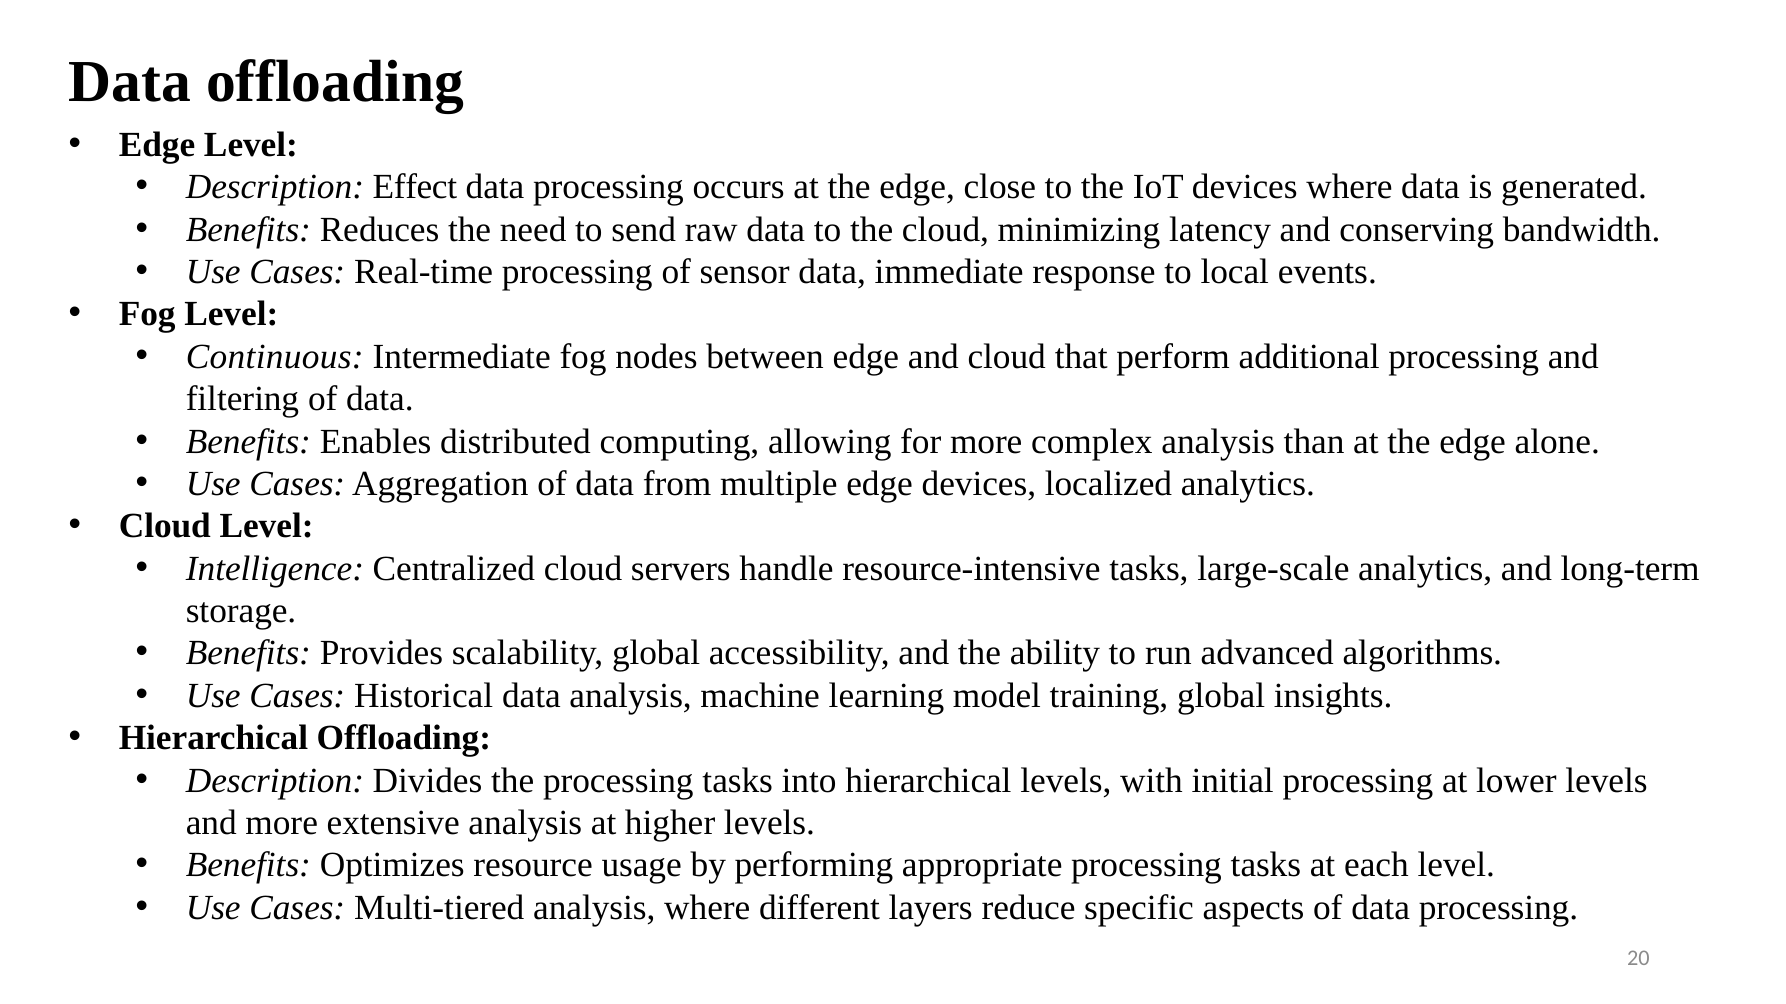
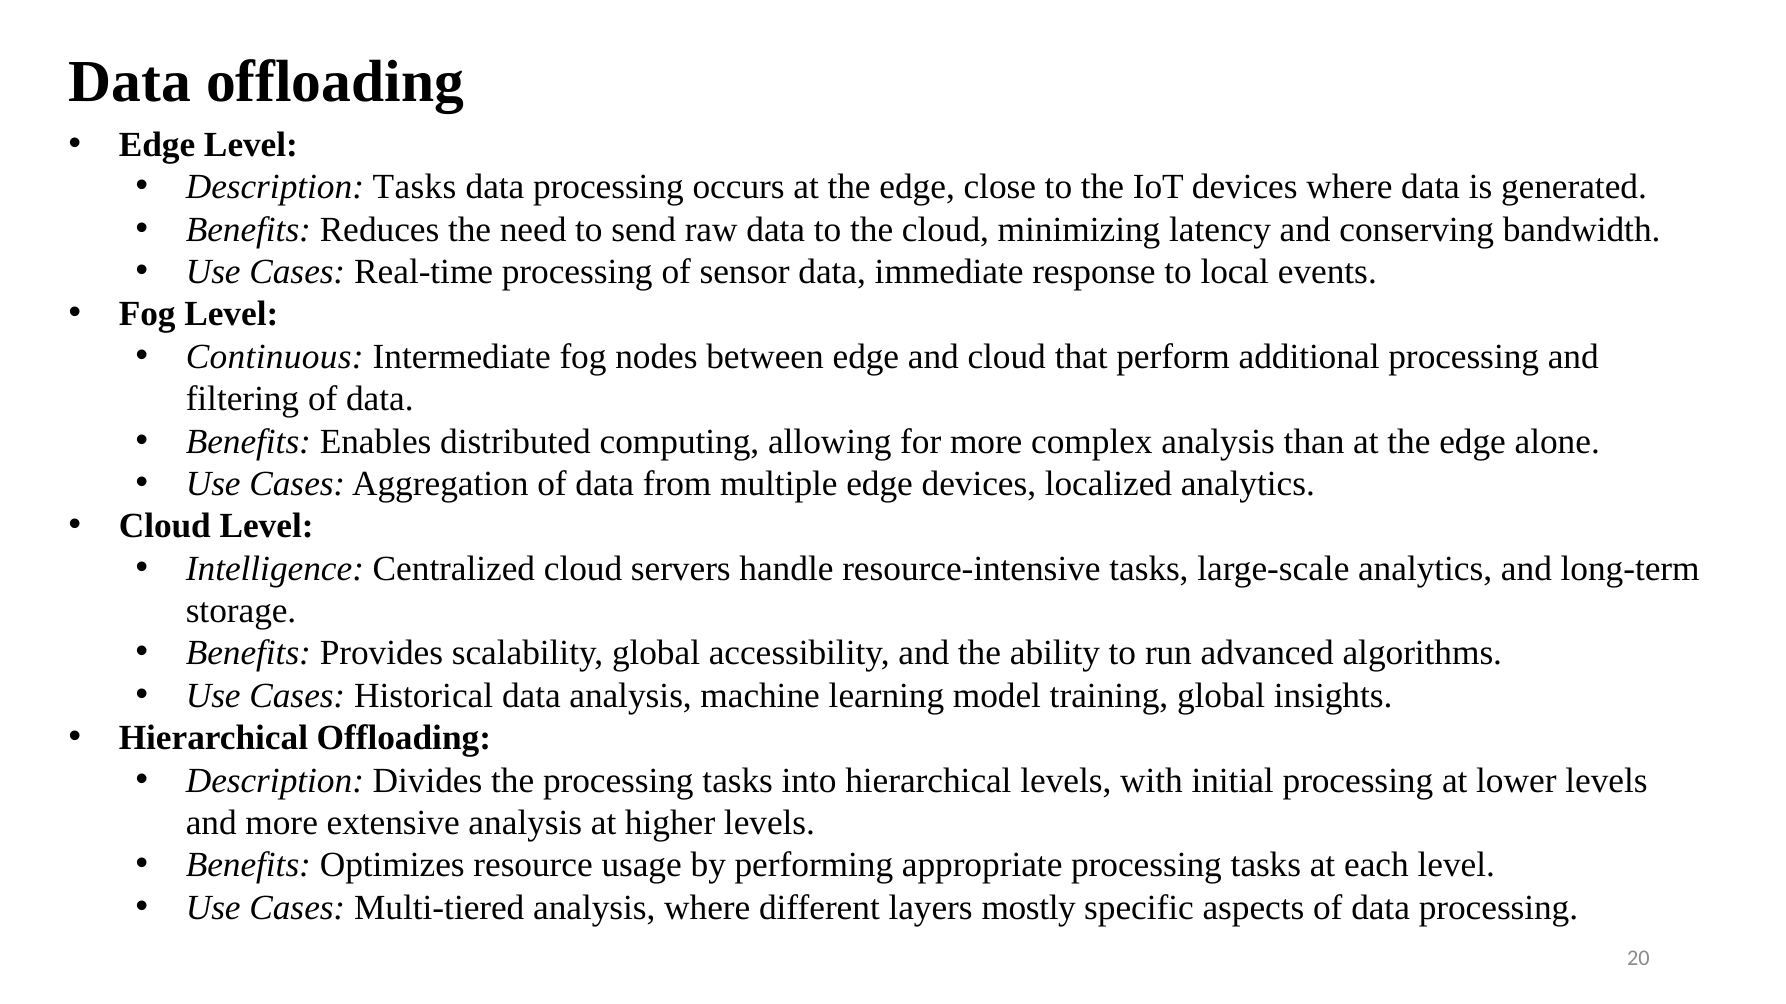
Description Effect: Effect -> Tasks (415, 187)
reduce: reduce -> mostly (1029, 908)
